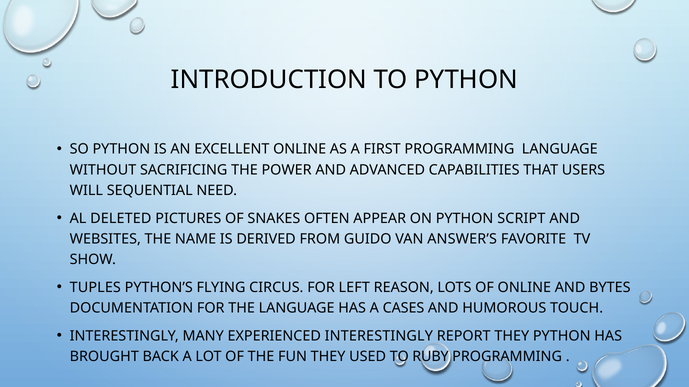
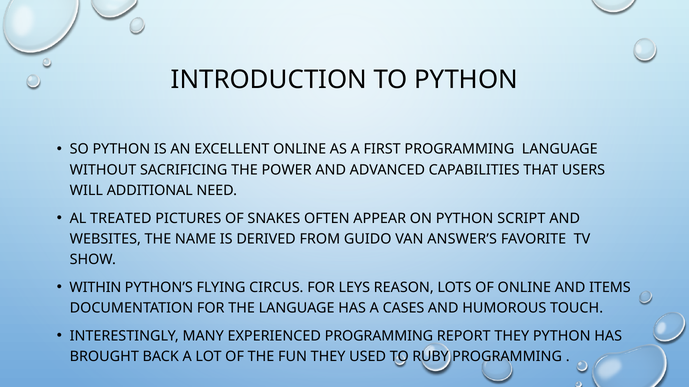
SEQUENTIAL: SEQUENTIAL -> ADDITIONAL (150, 191)
DELETED: DELETED -> TREATED (121, 219)
TUPLES: TUPLES -> WITHIN (95, 288)
LEFT: LEFT -> LEYS (354, 288)
BYTES: BYTES -> ITEMS (610, 288)
EXPERIENCED INTERESTINGLY: INTERESTINGLY -> PROGRAMMING (379, 336)
